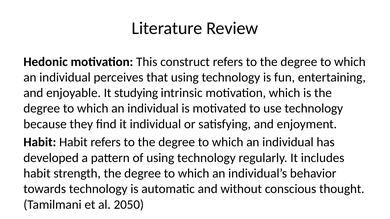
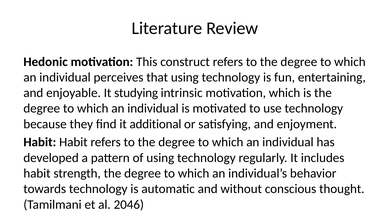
it individual: individual -> additional (155, 124)
2050: 2050 -> 2046 (129, 205)
